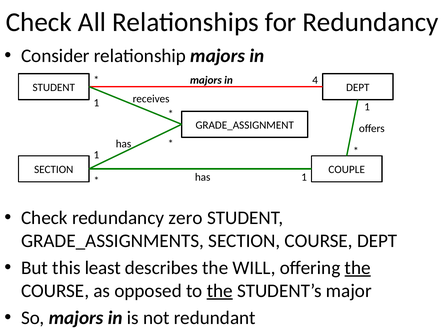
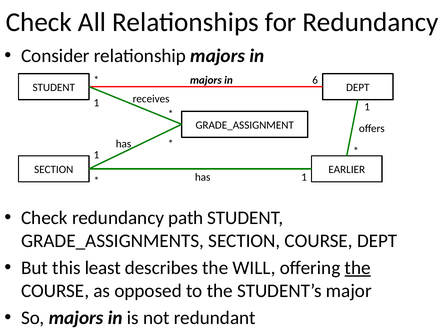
4: 4 -> 6 (315, 80)
COUPLE: COUPLE -> EARLIER (347, 169)
zero: zero -> path (186, 218)
the underline: present -> none (220, 291)
